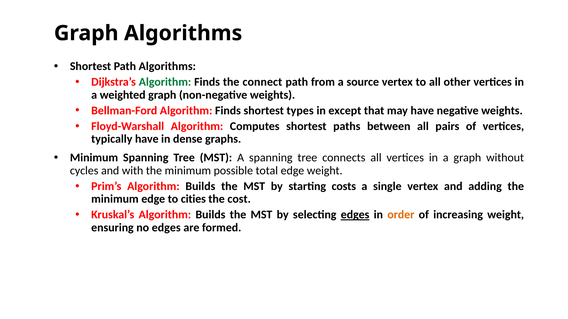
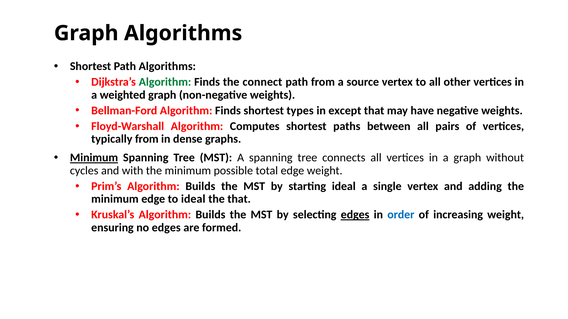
typically have: have -> from (147, 139)
Minimum underline: none -> present (94, 158)
starting costs: costs -> ideal (344, 187)
to cities: cities -> ideal (193, 199)
the cost: cost -> that (239, 199)
order colour: orange -> blue (401, 215)
